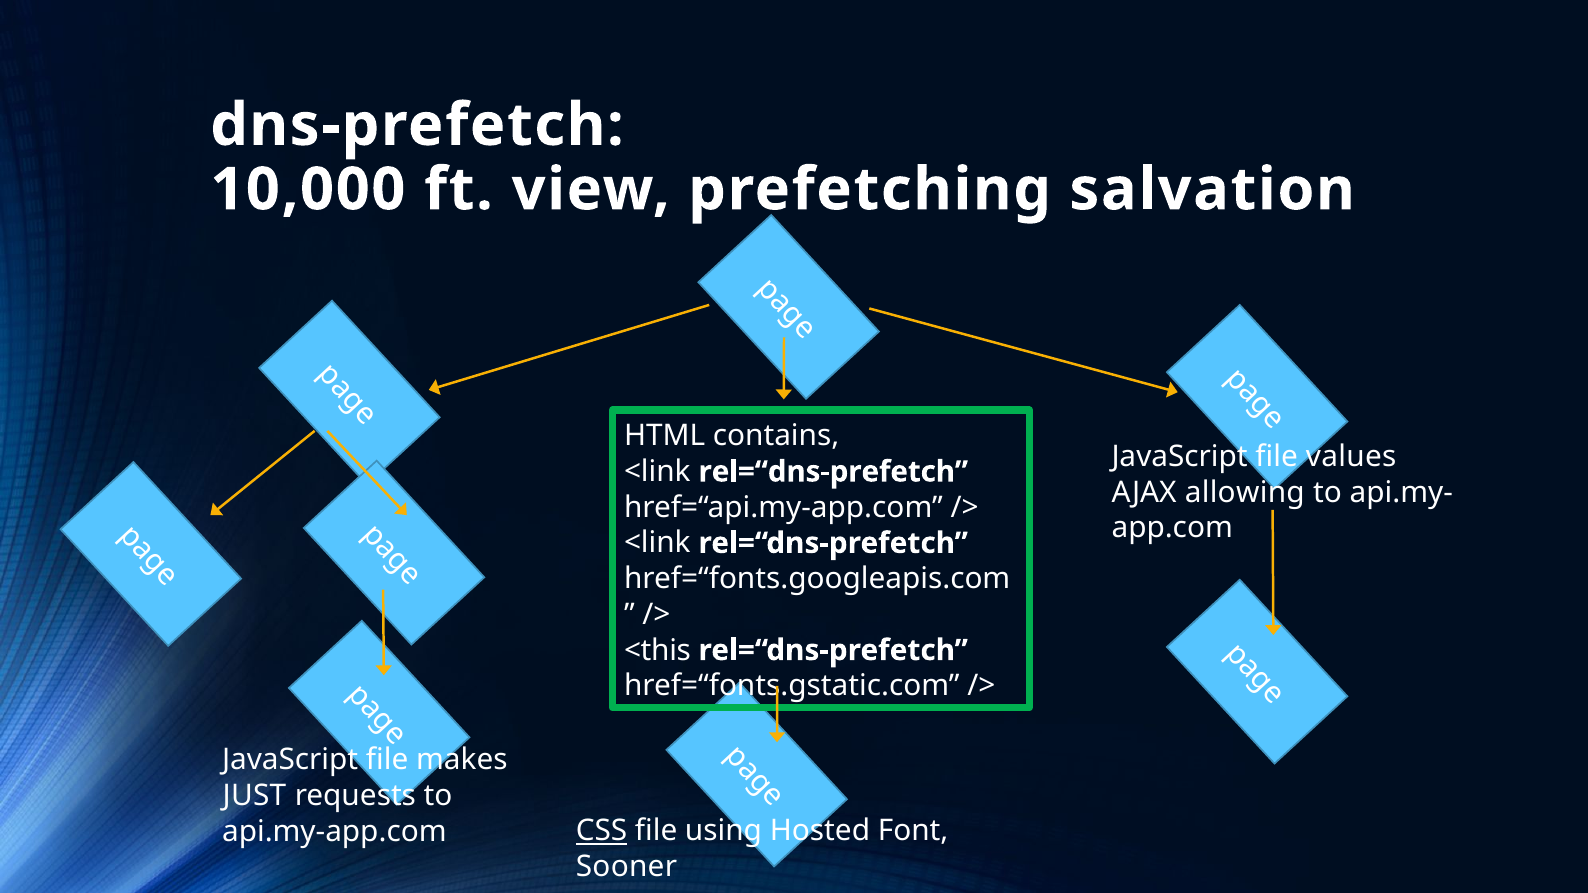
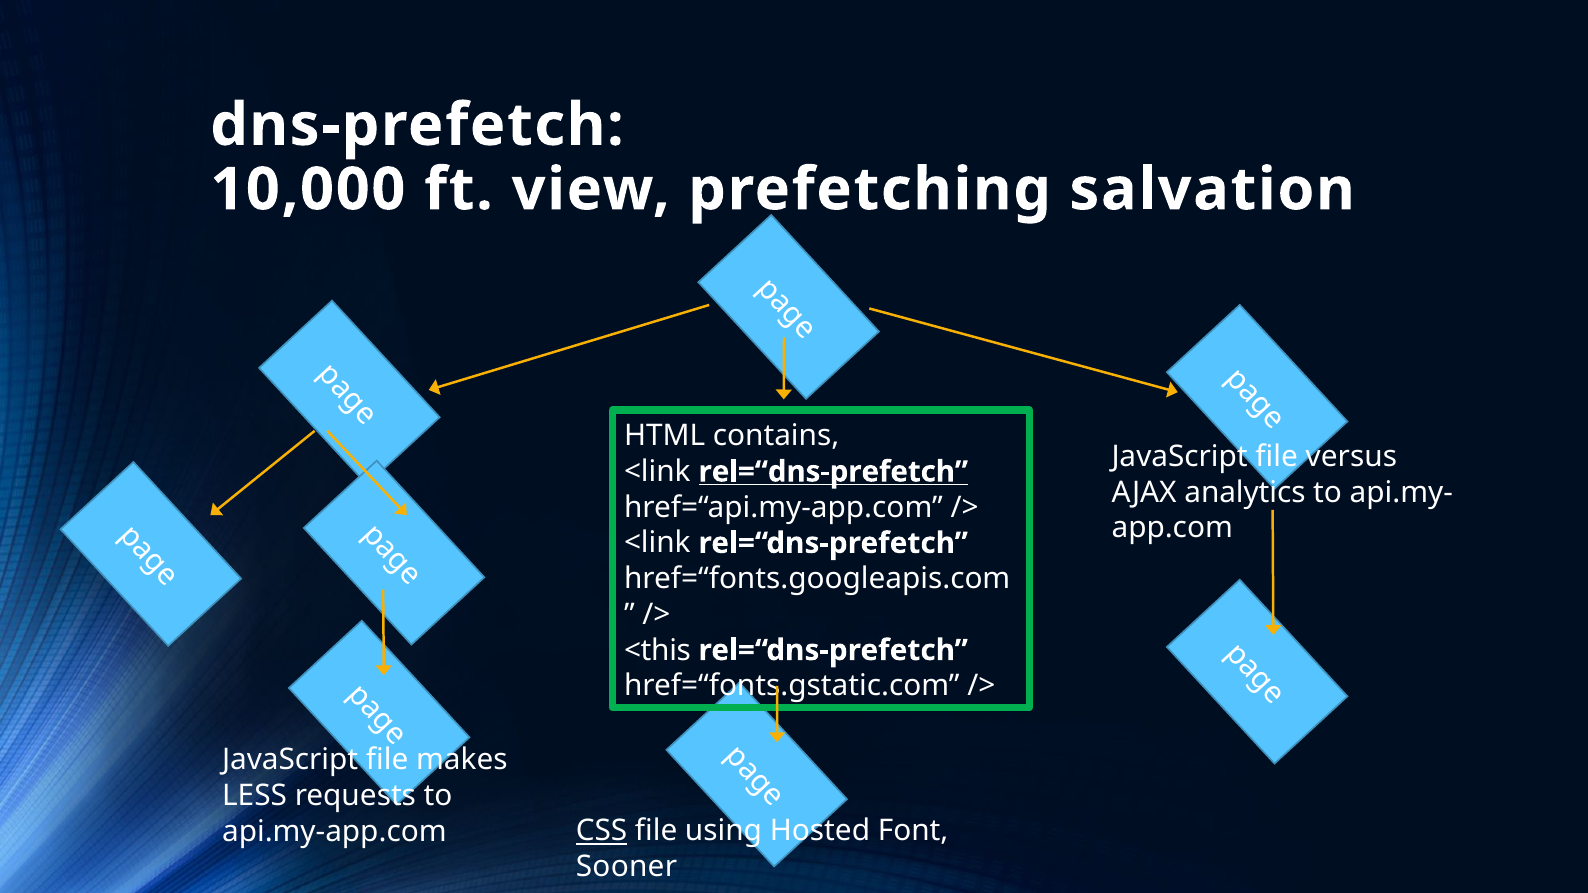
values: values -> versus (1351, 457)
rel=“dns-prefetch underline: none -> present (833, 472)
allowing: allowing -> analytics (1245, 493)
JUST: JUST -> LESS (255, 796)
